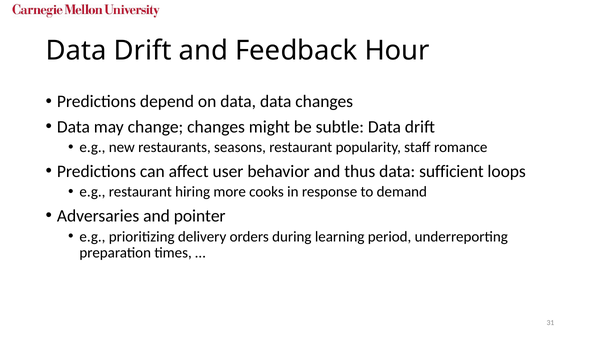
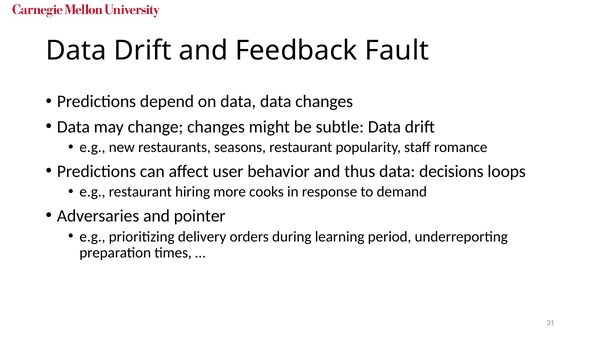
Hour: Hour -> Fault (397, 50)
sufficient: sufficient -> decisions (451, 171)
